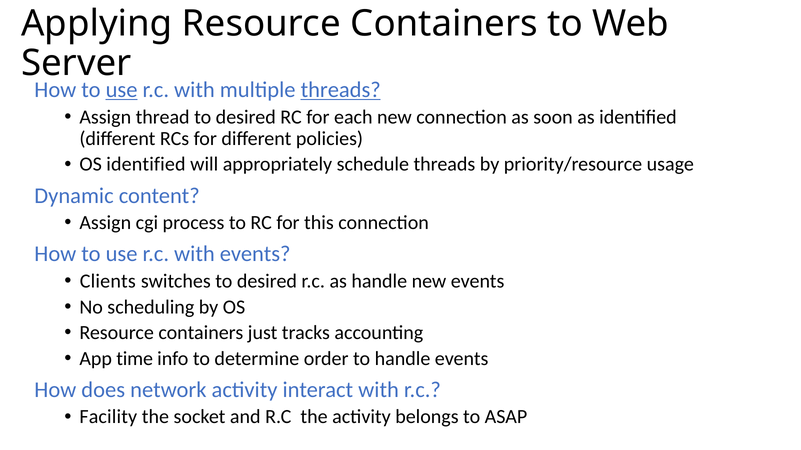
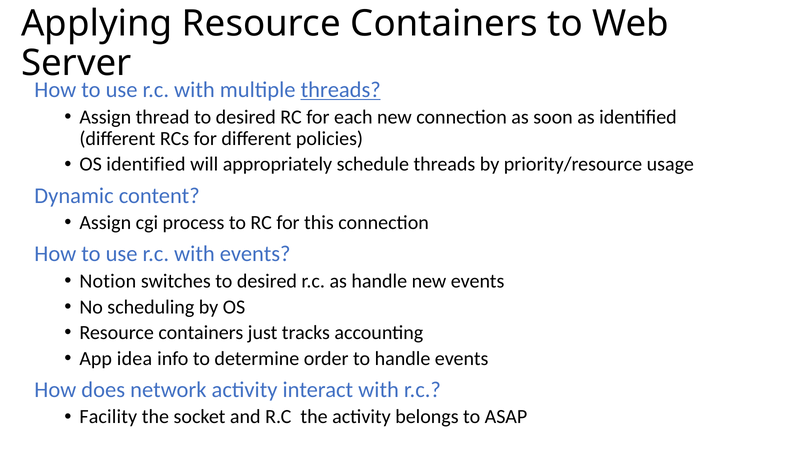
use underline: present -> none (122, 90)
Clients: Clients -> Notion (108, 282)
time: time -> idea (134, 359)
